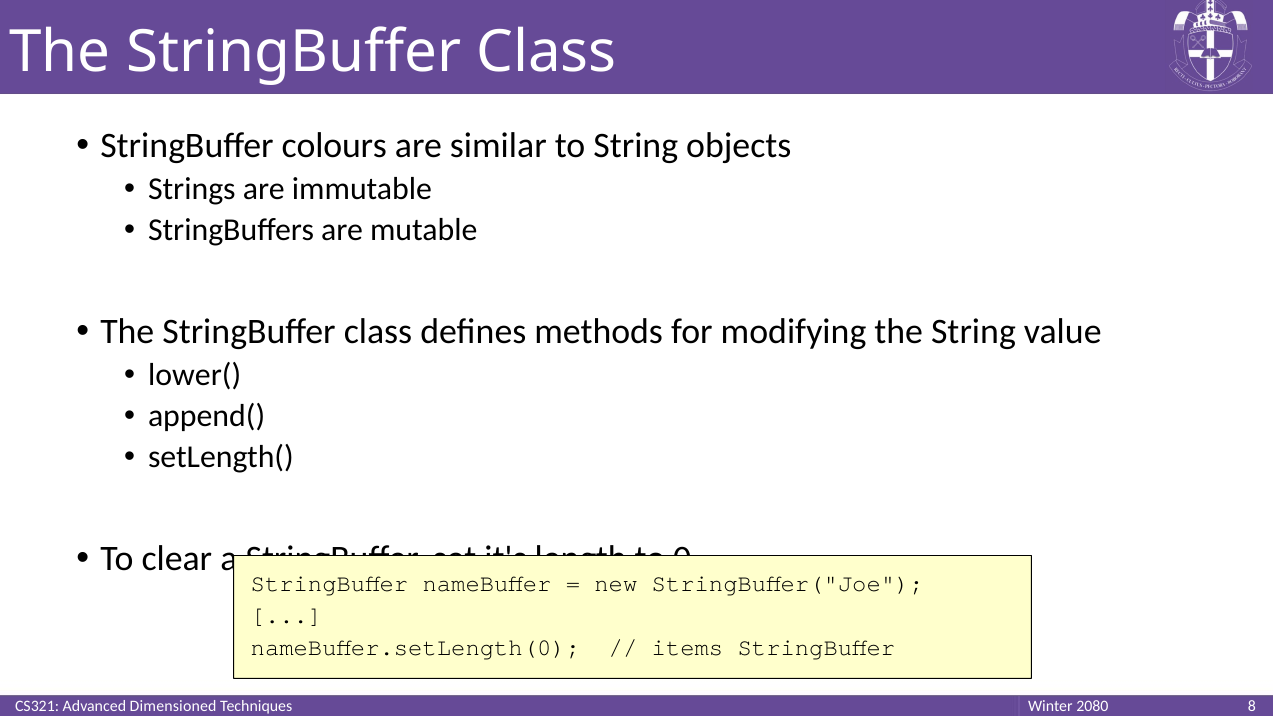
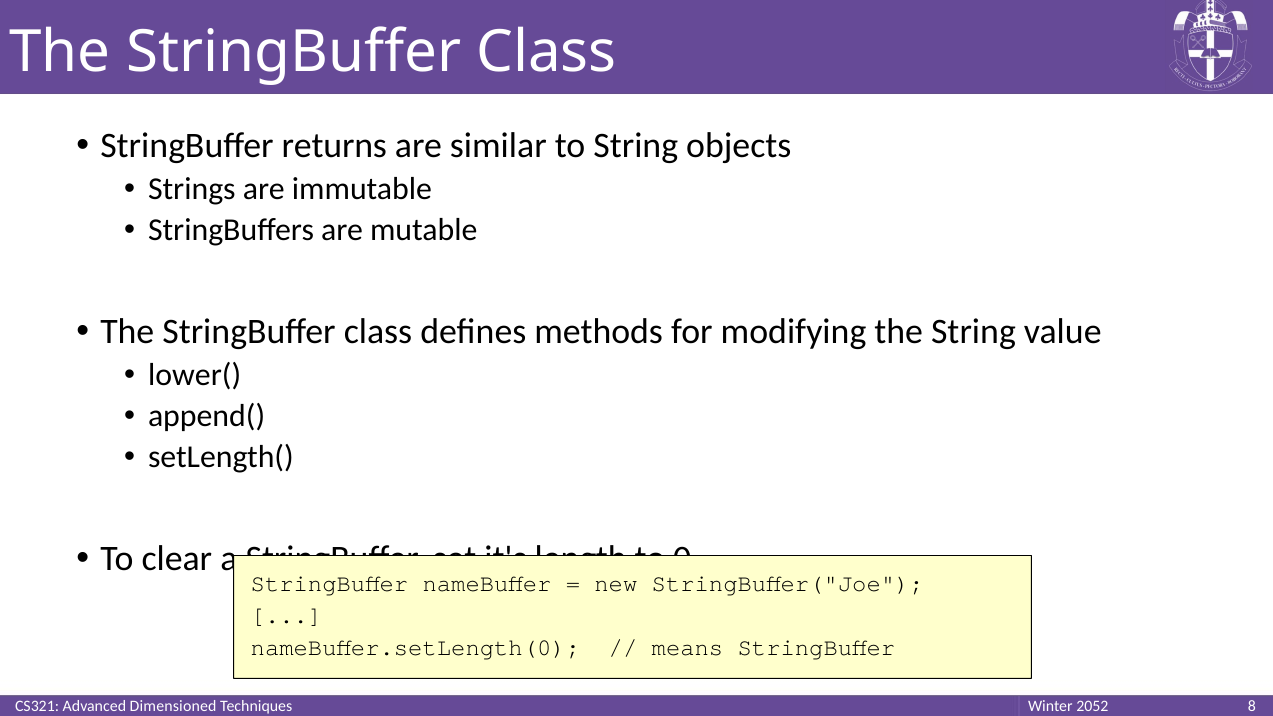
colours: colours -> returns (334, 146)
items: items -> means (688, 648)
2080: 2080 -> 2052 (1092, 707)
